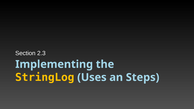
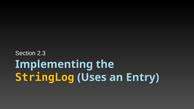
Steps: Steps -> Entry (143, 77)
